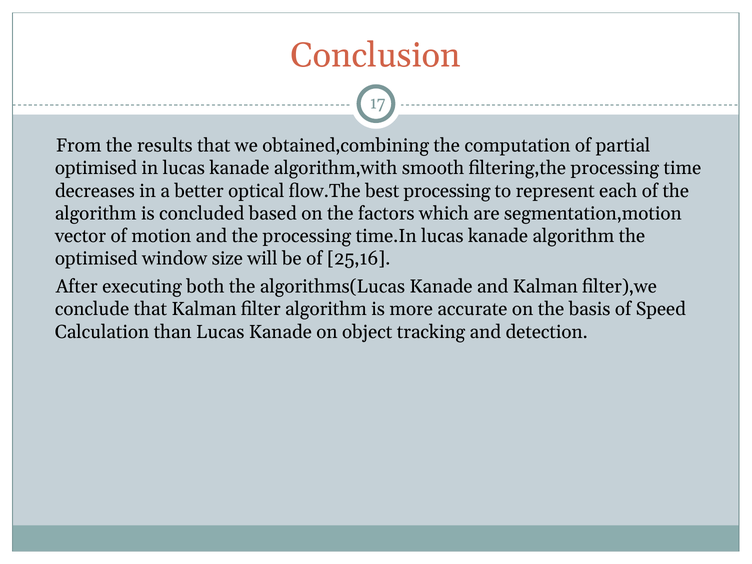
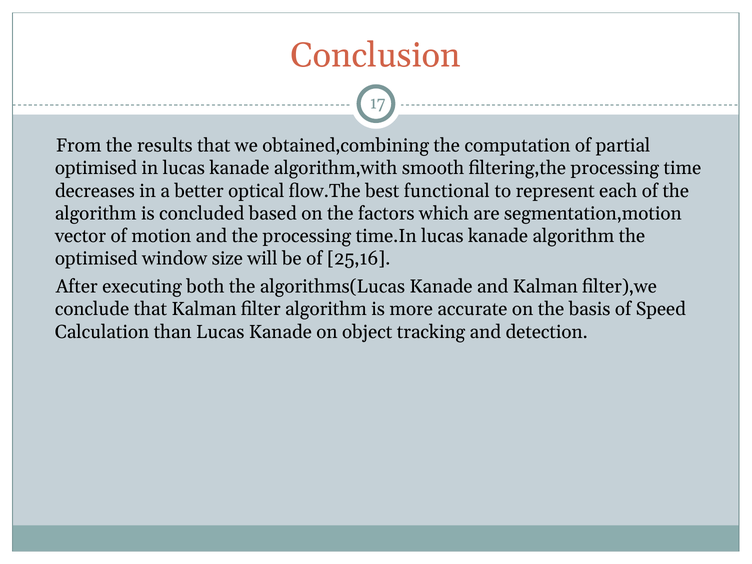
best processing: processing -> functional (447, 191)
